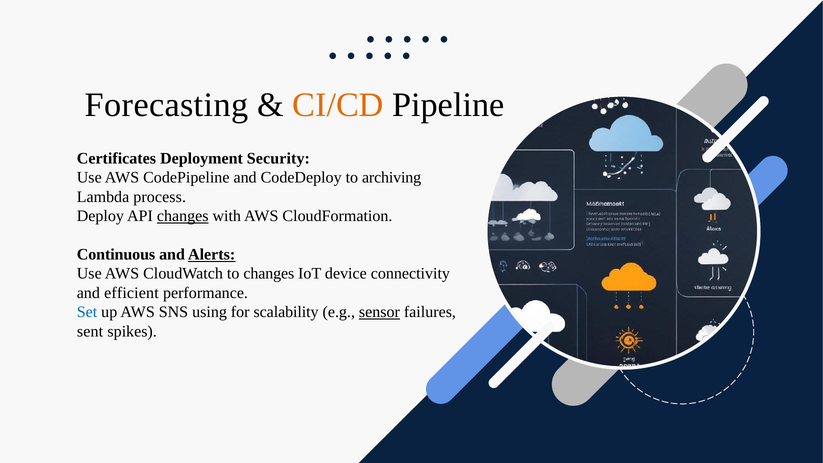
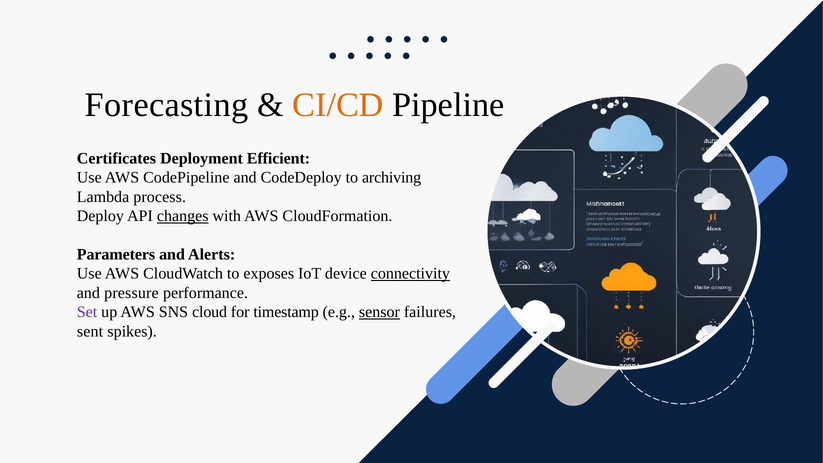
Security: Security -> Efficient (278, 158)
Continuous: Continuous -> Parameters (116, 254)
Alerts underline: present -> none (212, 254)
to changes: changes -> exposes (269, 274)
connectivity underline: none -> present (410, 274)
efficient: efficient -> pressure (131, 293)
Set colour: blue -> purple (87, 312)
using: using -> cloud (210, 312)
scalability: scalability -> timestamp (286, 312)
